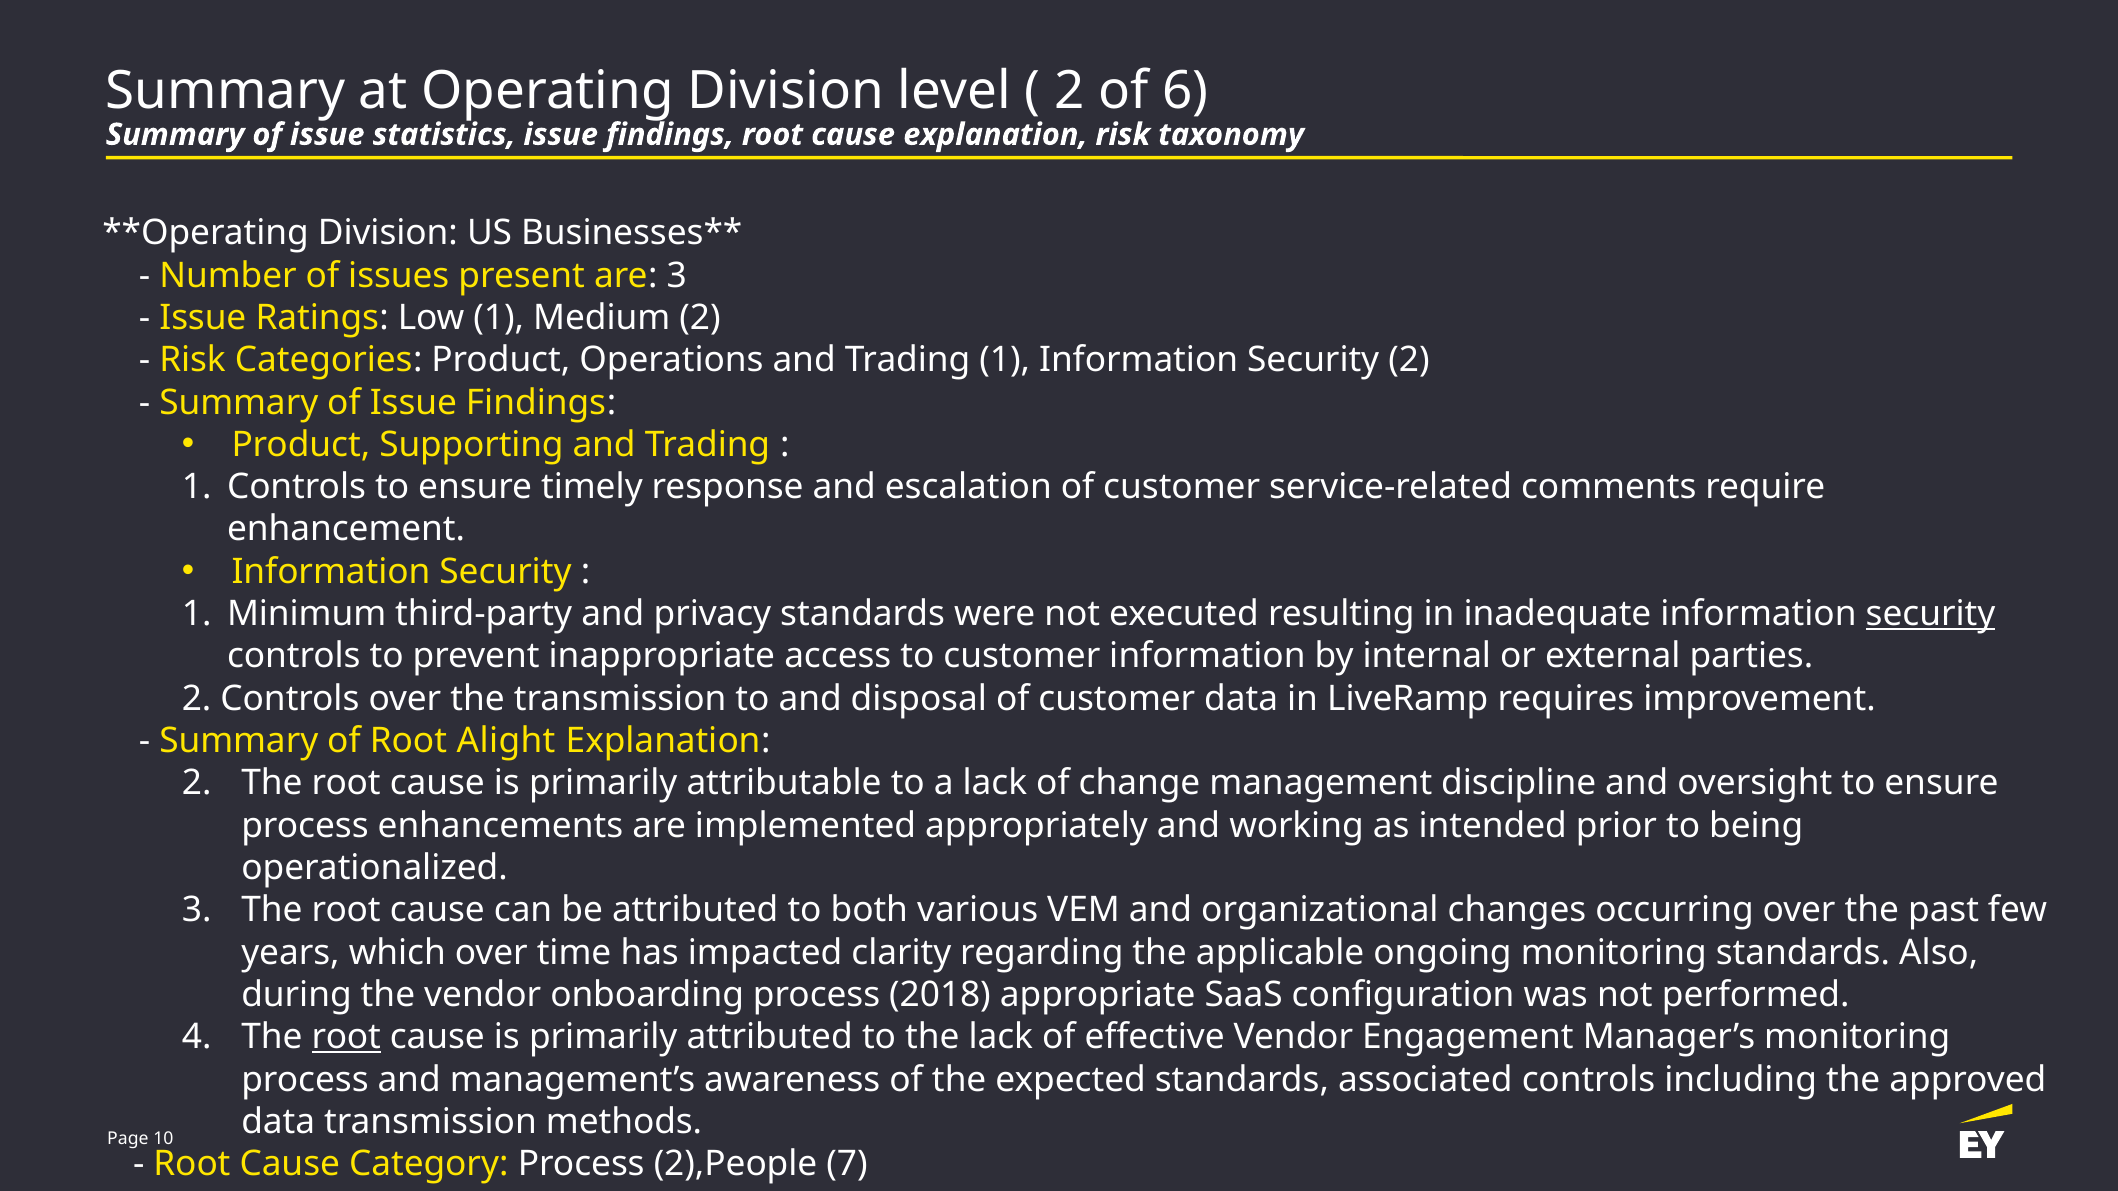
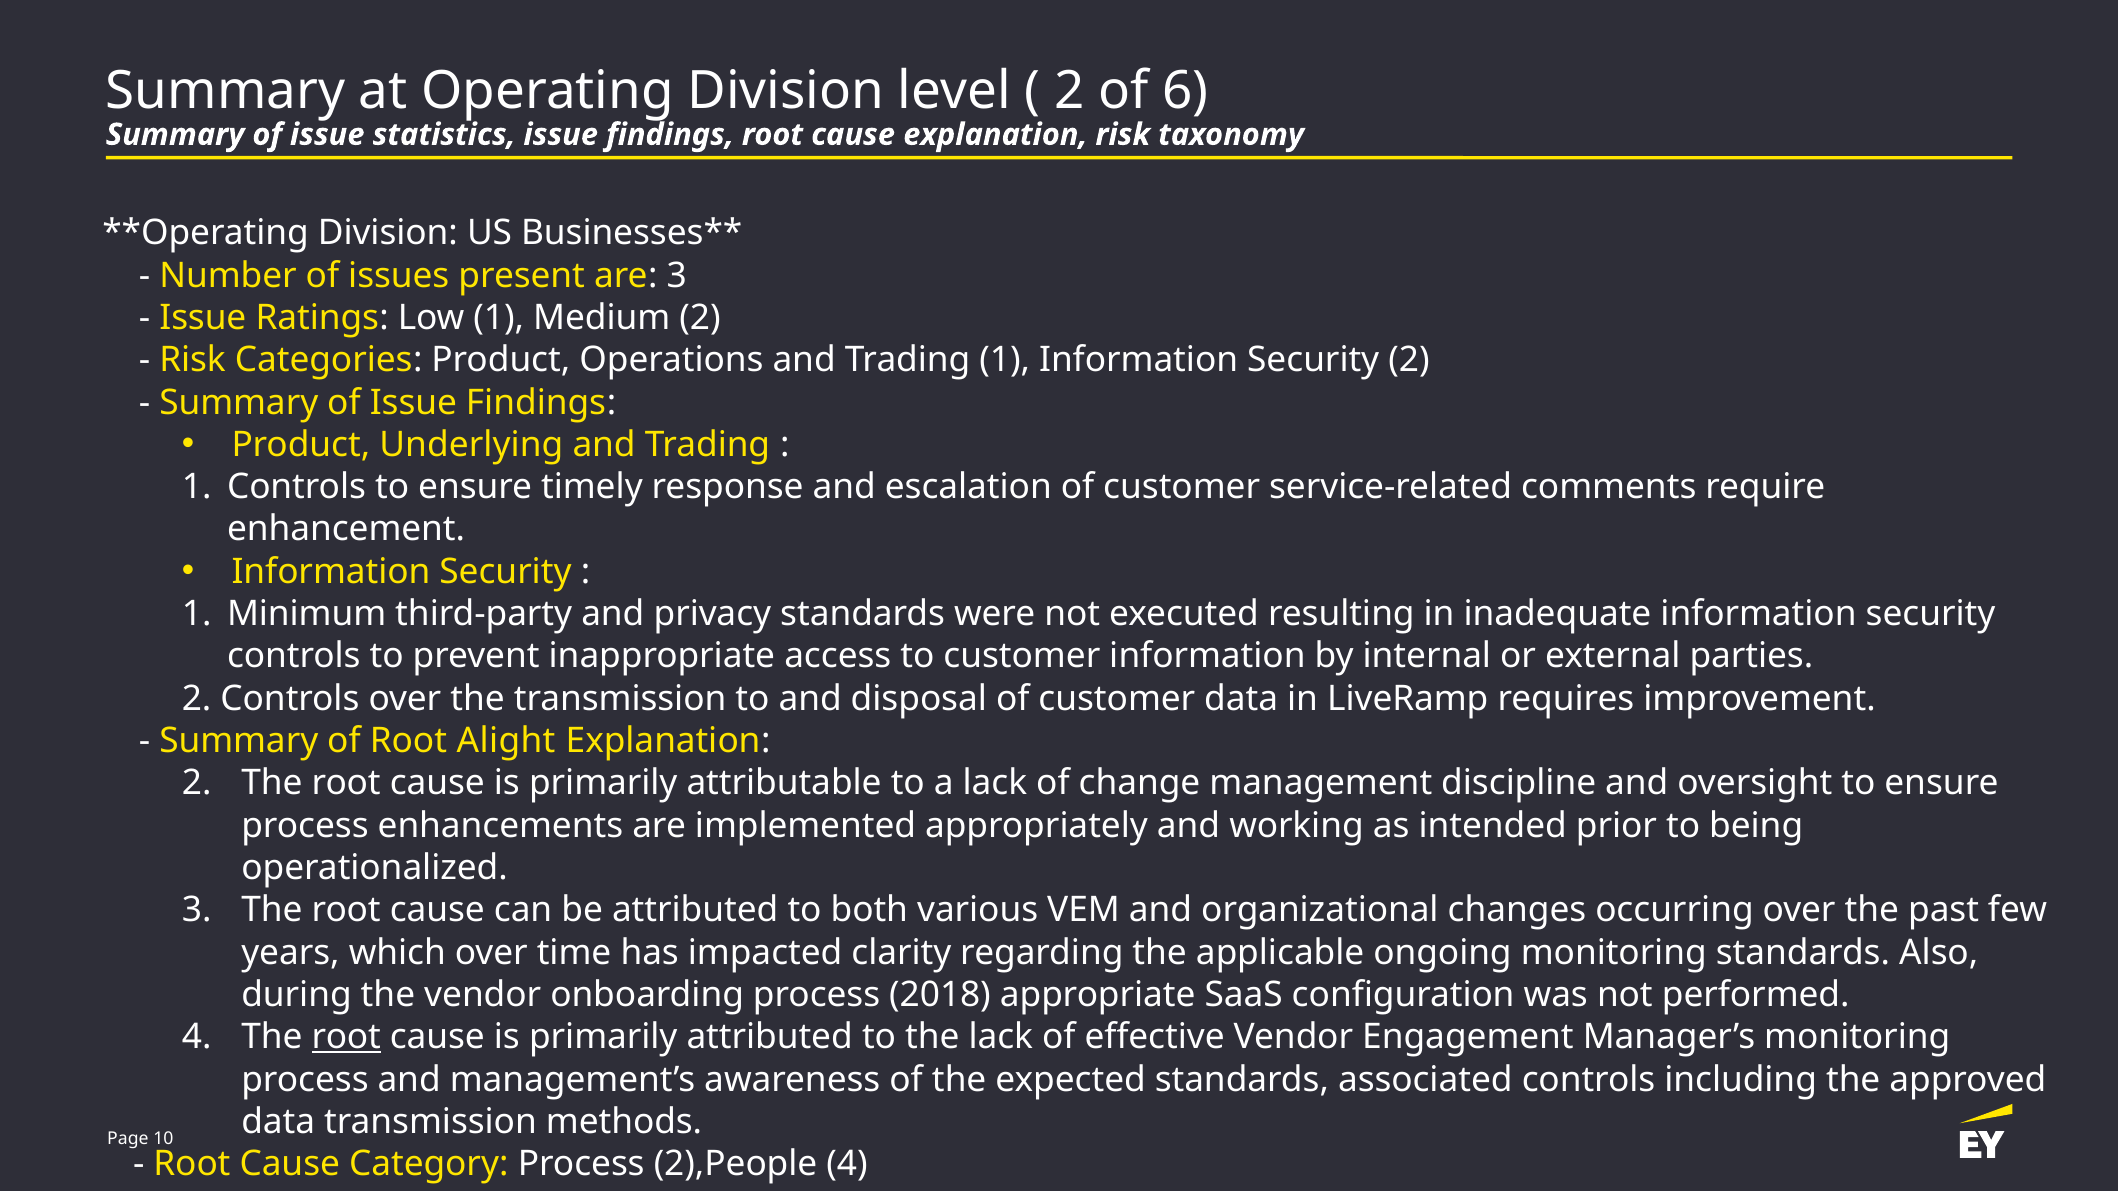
Supporting: Supporting -> Underlying (471, 445)
security underline: present -> none (1931, 614)
2),People 7: 7 -> 4 (847, 1165)
